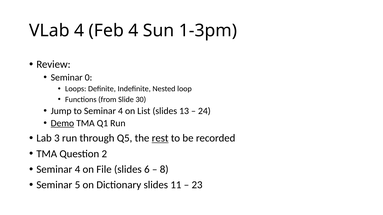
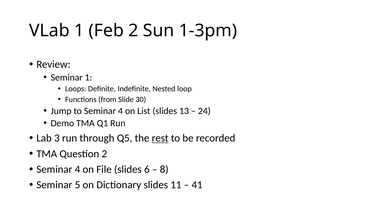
VLab 4: 4 -> 1 (79, 31)
Feb 4: 4 -> 2 (133, 31)
Seminar 0: 0 -> 1 (89, 78)
Demo underline: present -> none (62, 123)
23: 23 -> 41 (197, 185)
